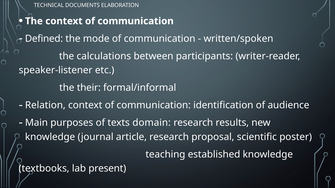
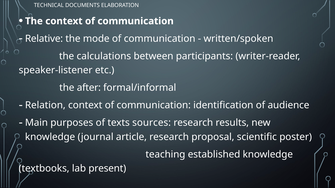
Defined: Defined -> Relative (44, 39)
their: their -> after (89, 88)
domain: domain -> sources (152, 123)
